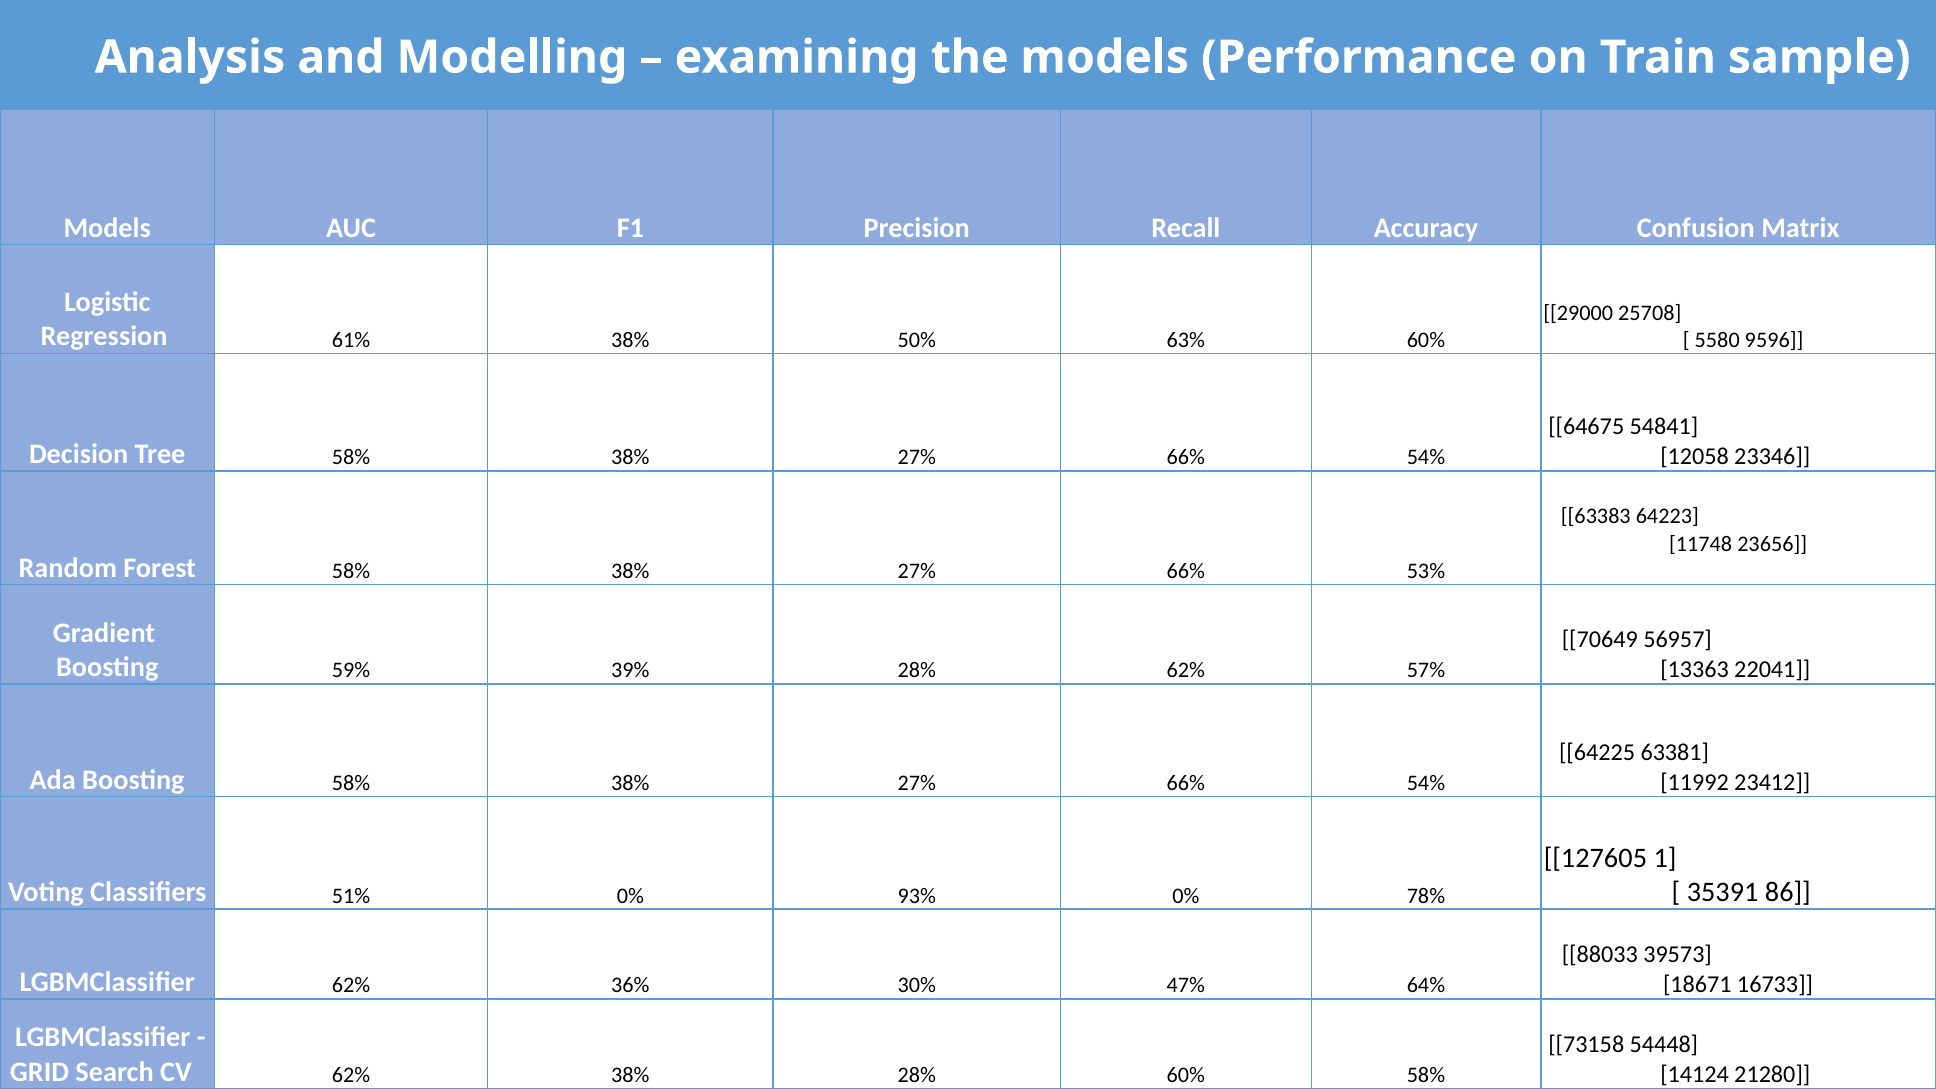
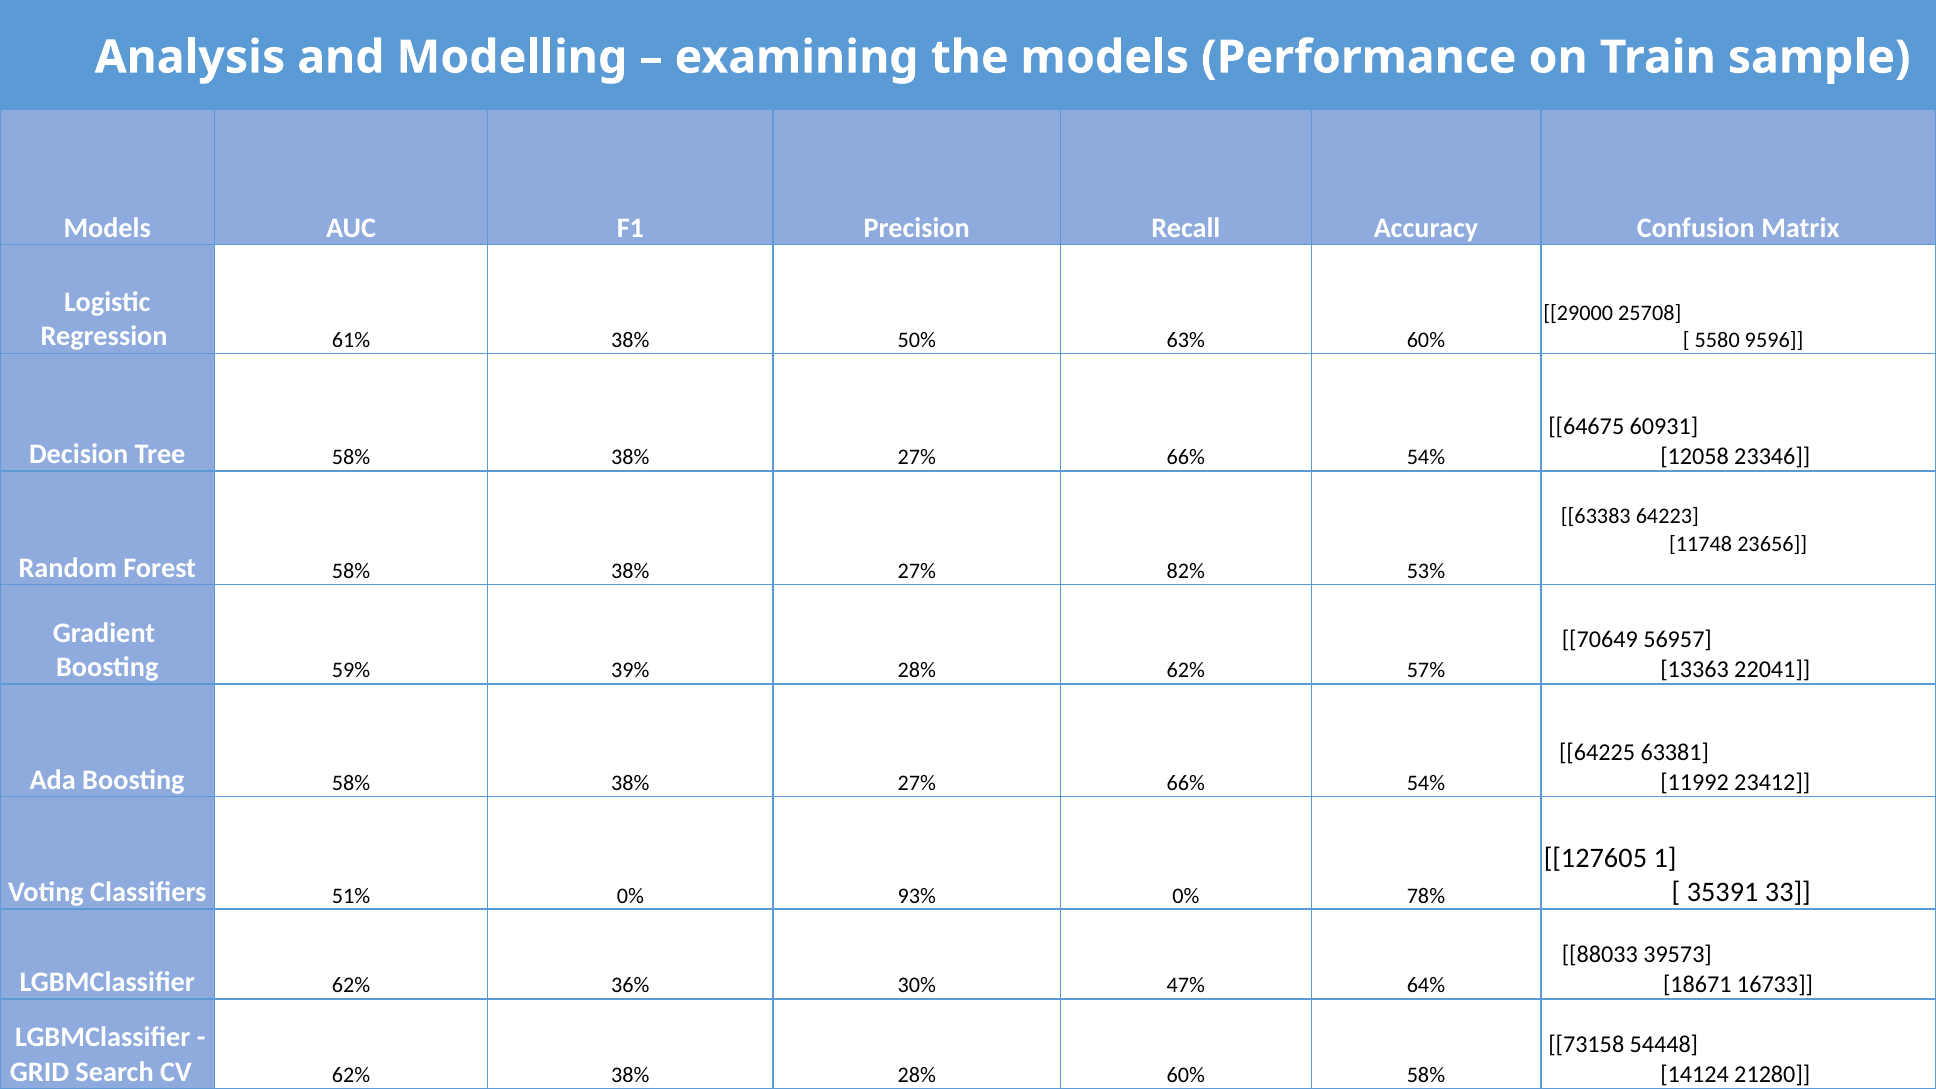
54841: 54841 -> 60931 (1664, 427)
66%: 66% -> 82% (1186, 571)
86: 86 -> 33 (1788, 892)
